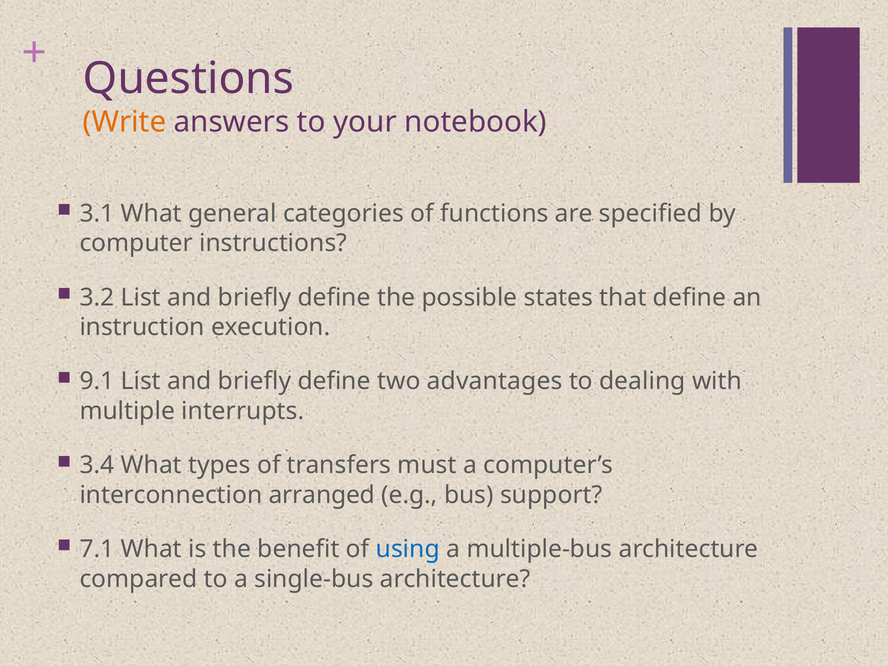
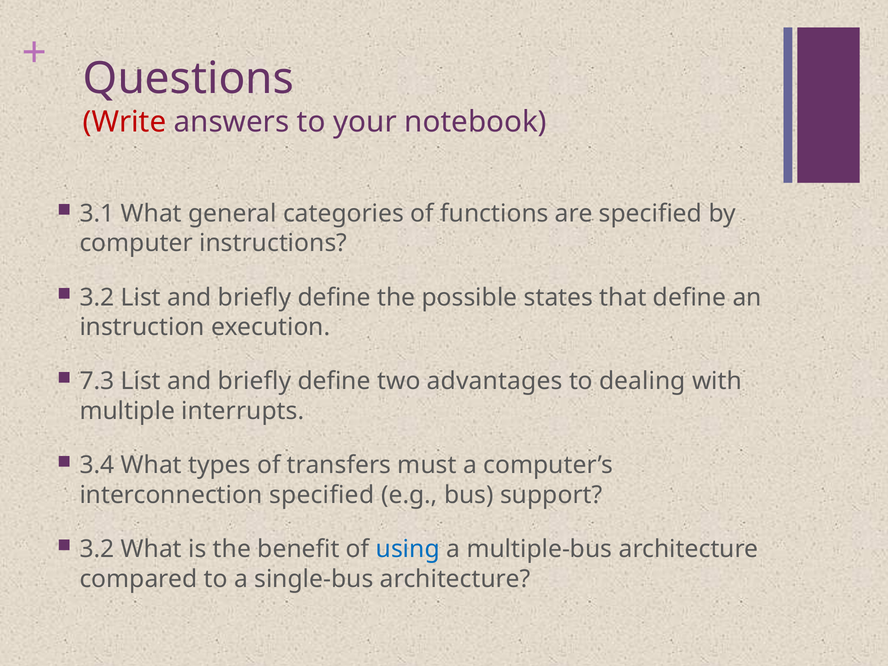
Write colour: orange -> red (125, 122)
9.1: 9.1 -> 7.3 (97, 381)
interconnection arranged: arranged -> specified (322, 495)
7.1: 7.1 -> 3.2 (97, 549)
